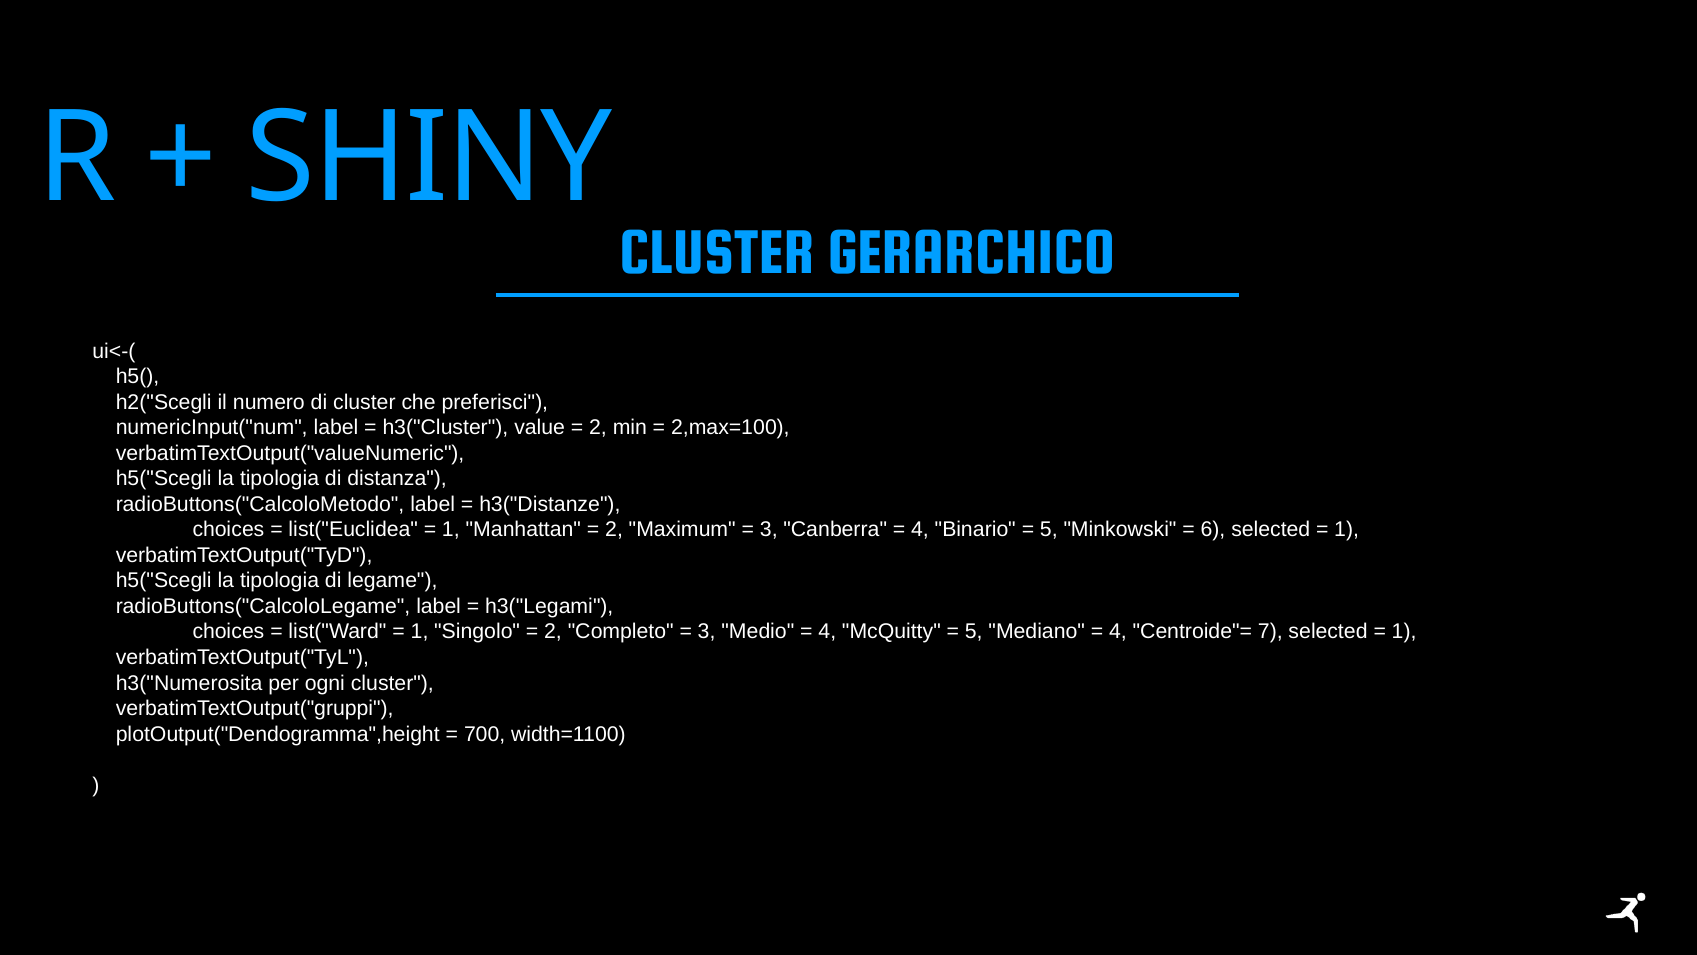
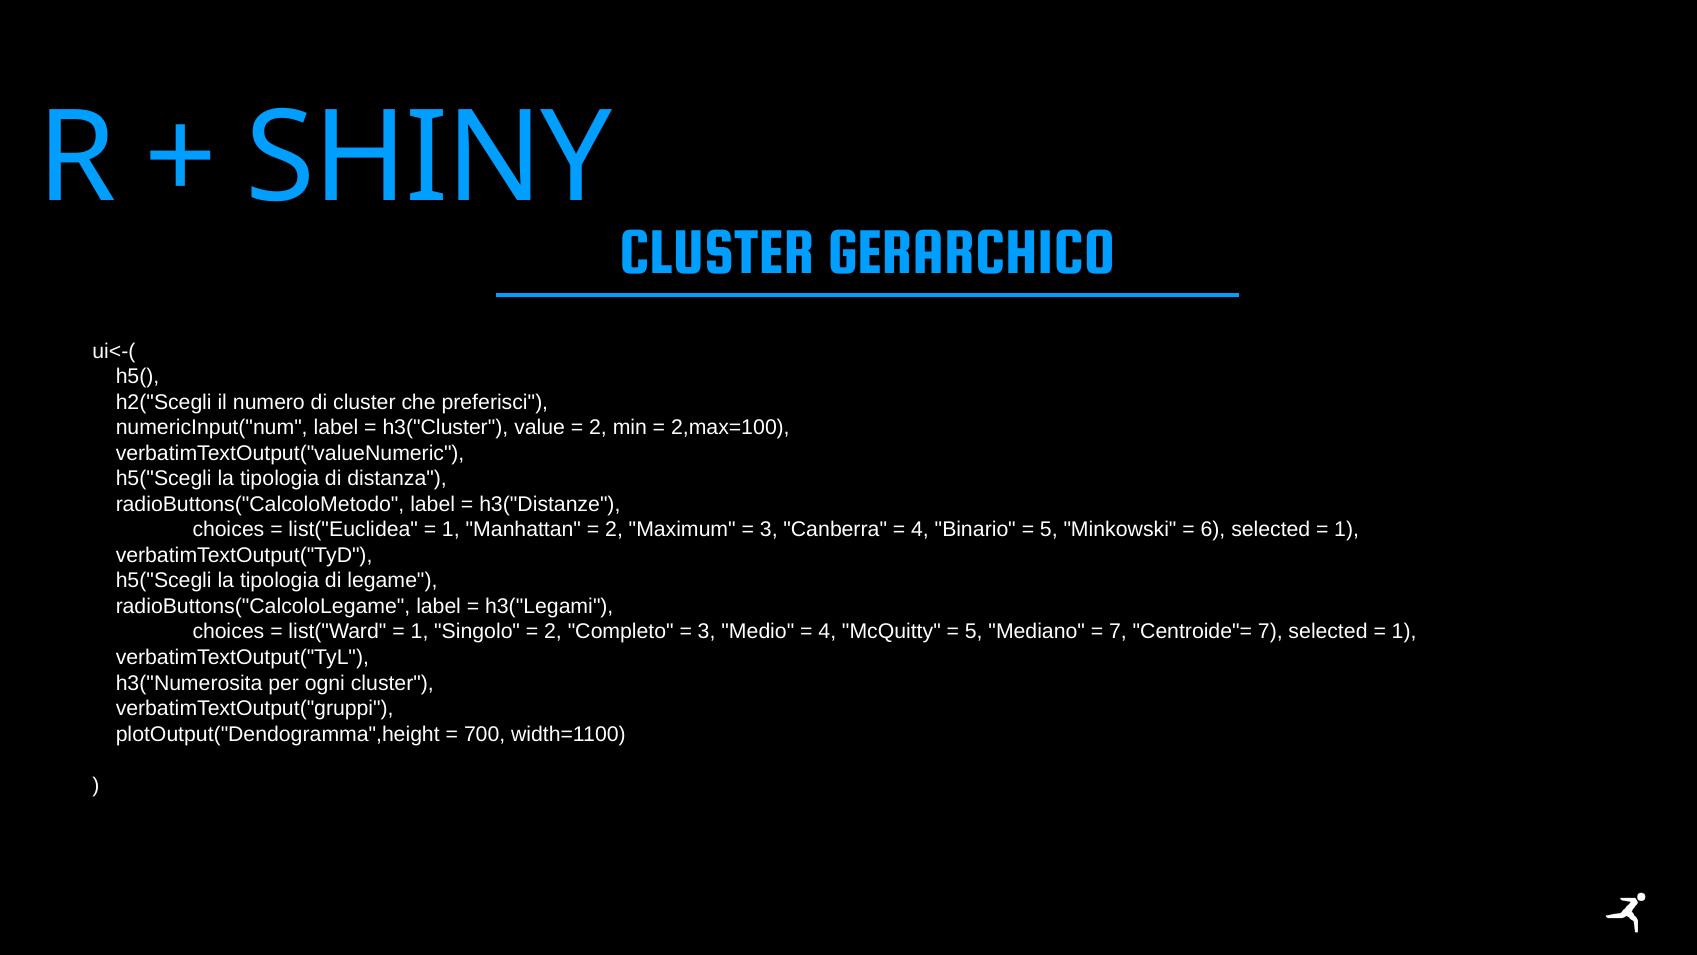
4: 4 -> 7 (1118, 632)
